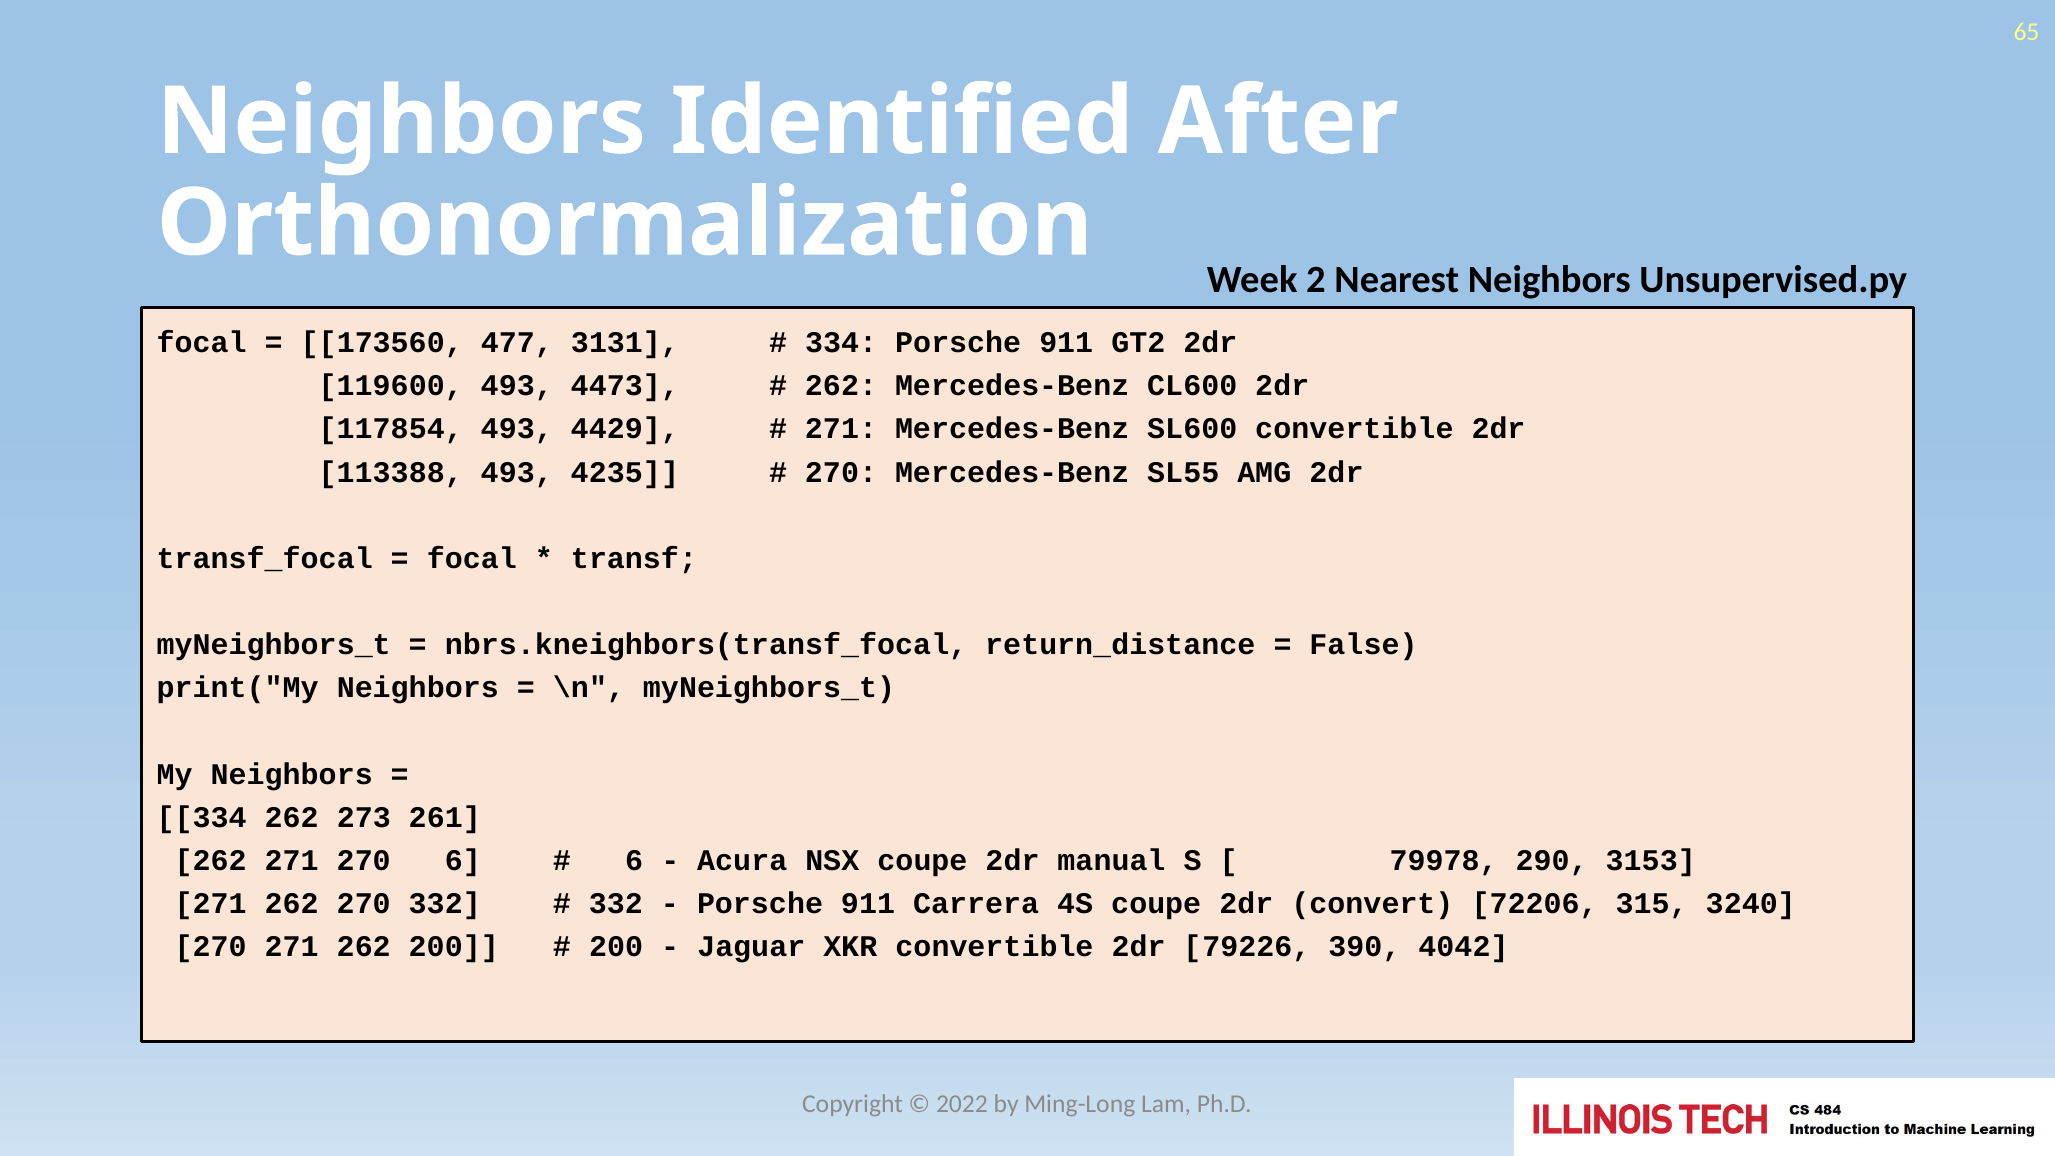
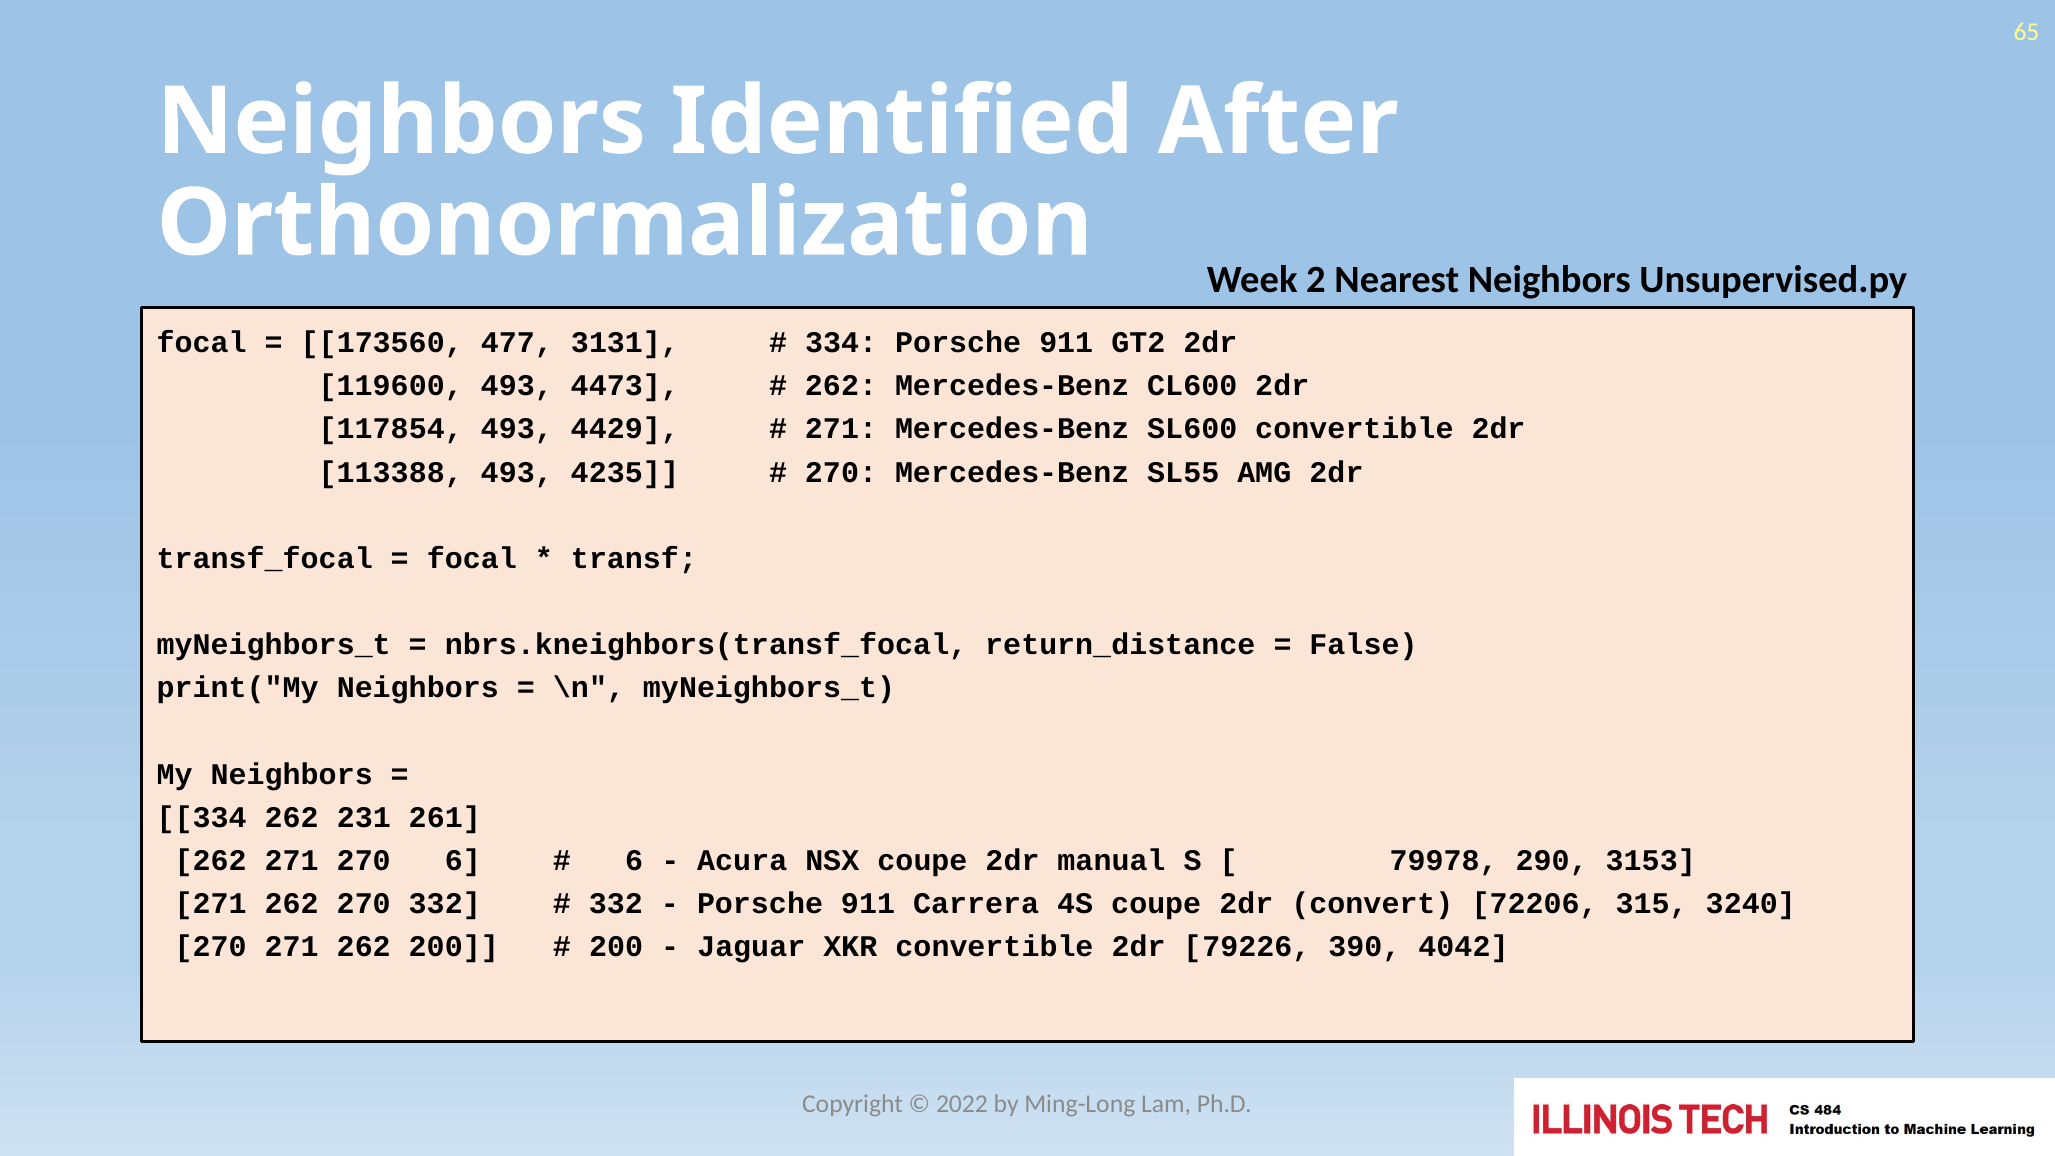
273: 273 -> 231 (364, 817)
